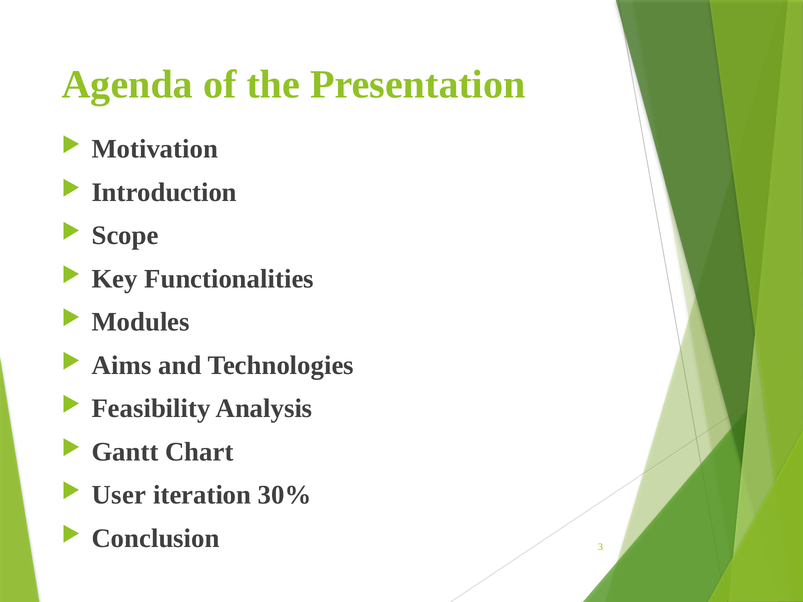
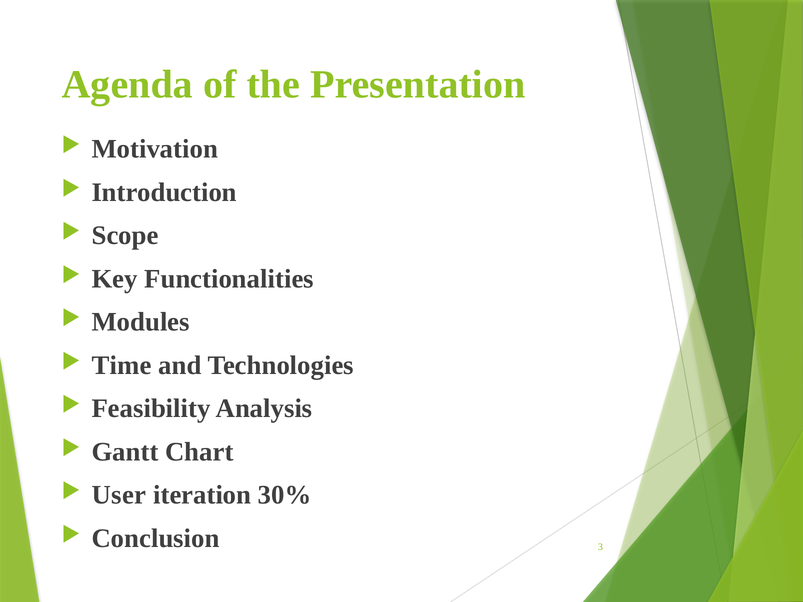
Aims: Aims -> Time (122, 366)
